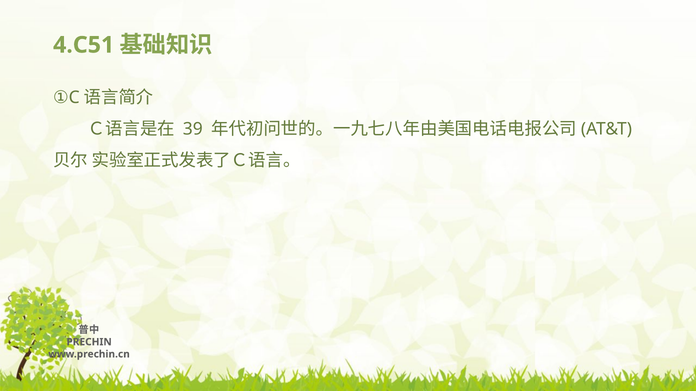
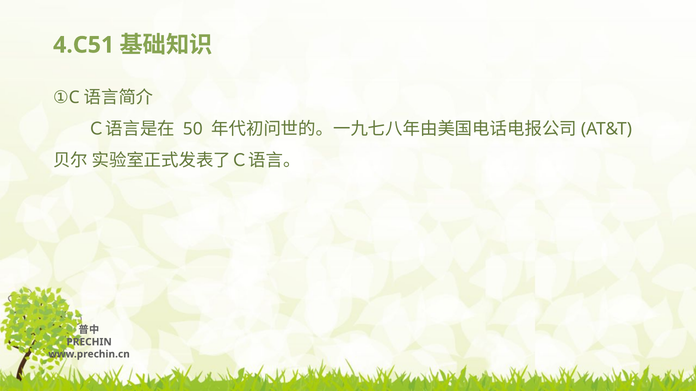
39: 39 -> 50 (193, 129)
